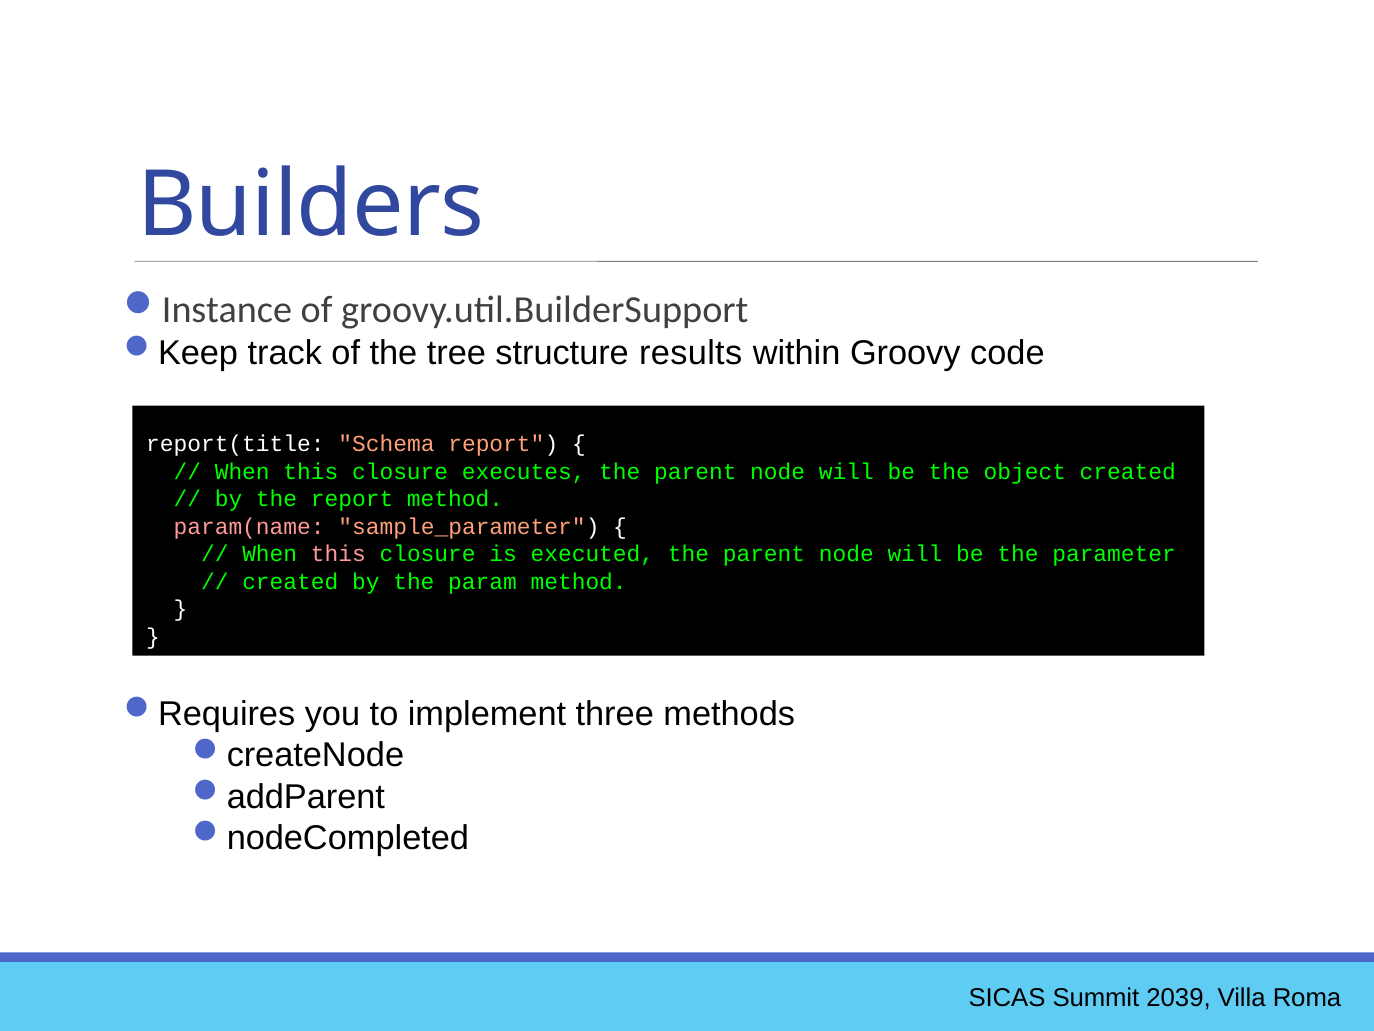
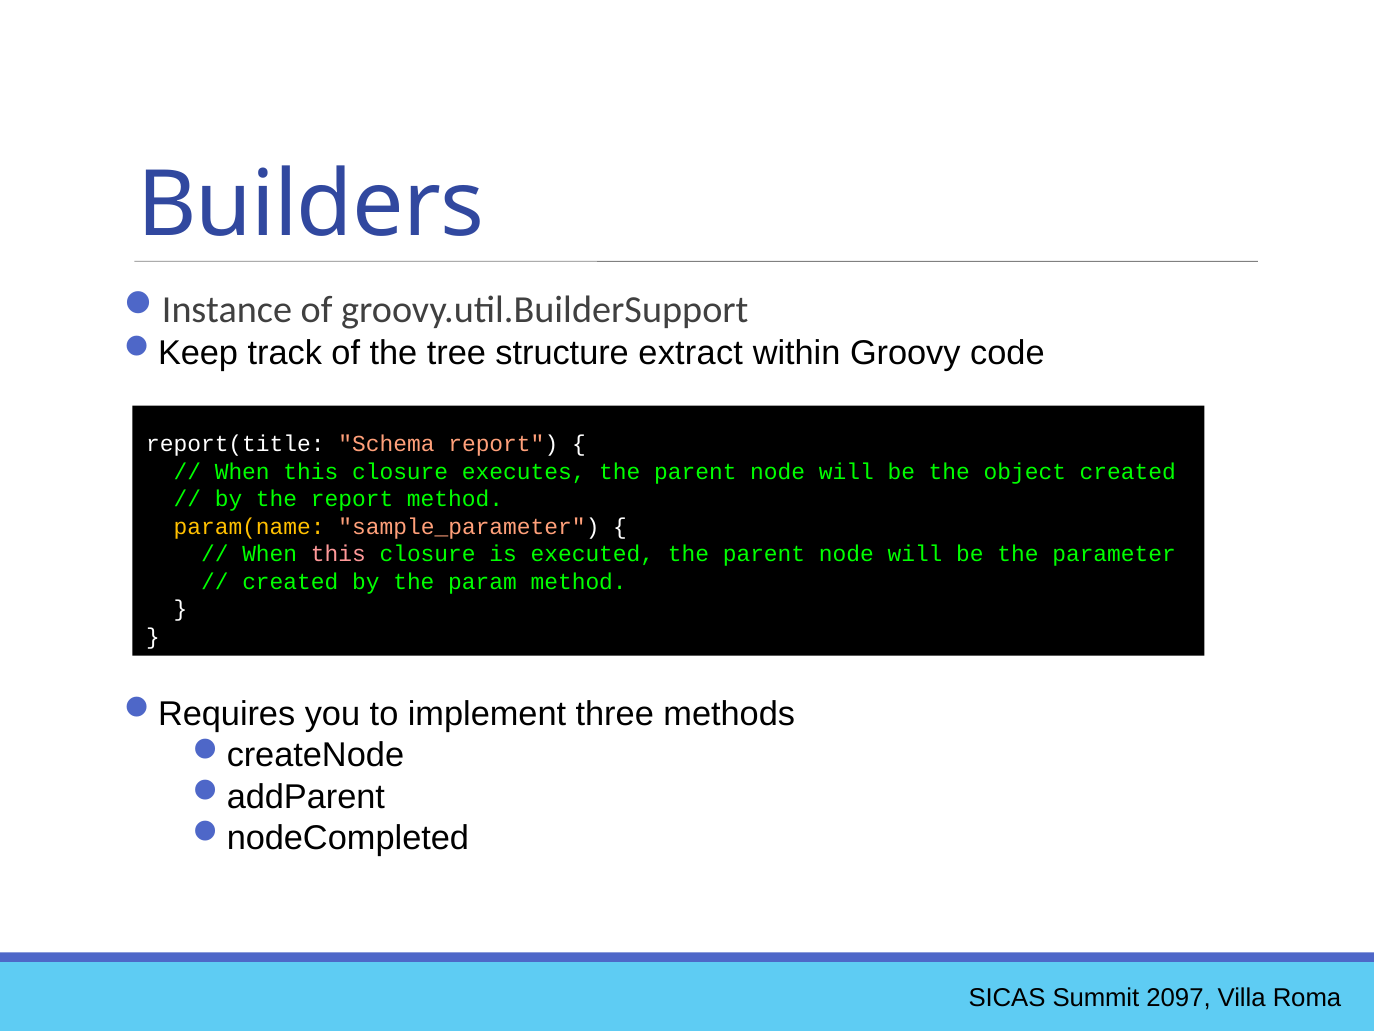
results: results -> extract (691, 353)
param(name colour: pink -> yellow (249, 526)
2039: 2039 -> 2097 (1179, 997)
